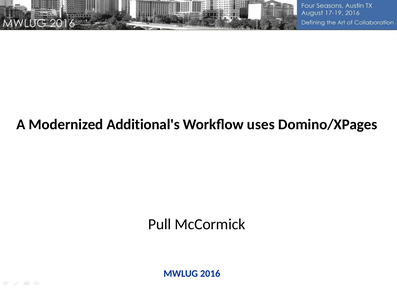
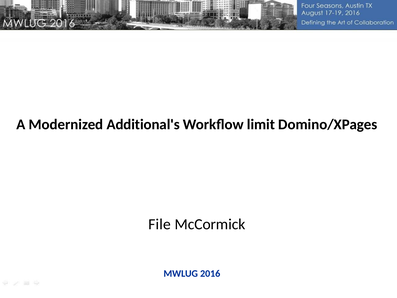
uses: uses -> limit (261, 124)
Pull: Pull -> File (160, 224)
